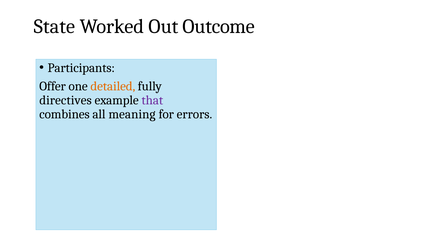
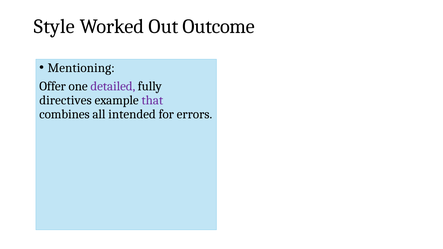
State: State -> Style (54, 26)
Participants: Participants -> Mentioning (81, 68)
detailed colour: orange -> purple (113, 86)
meaning: meaning -> intended (132, 114)
